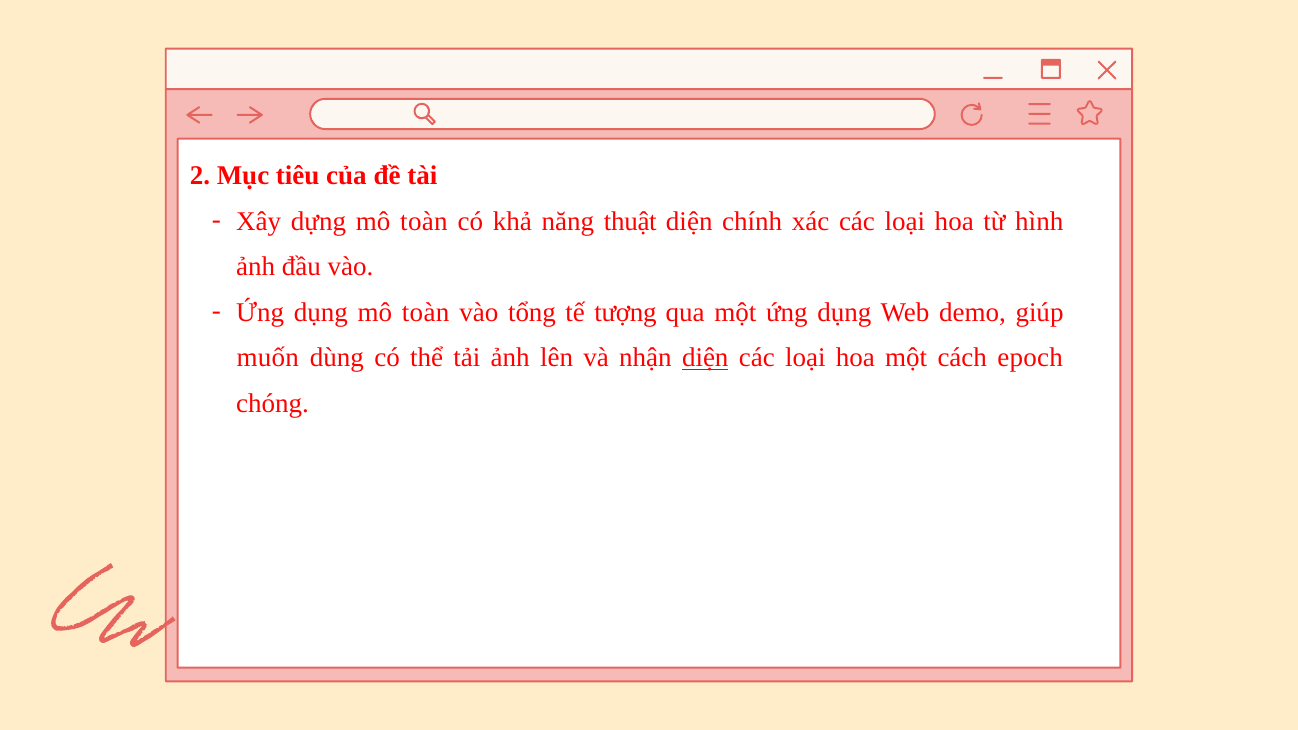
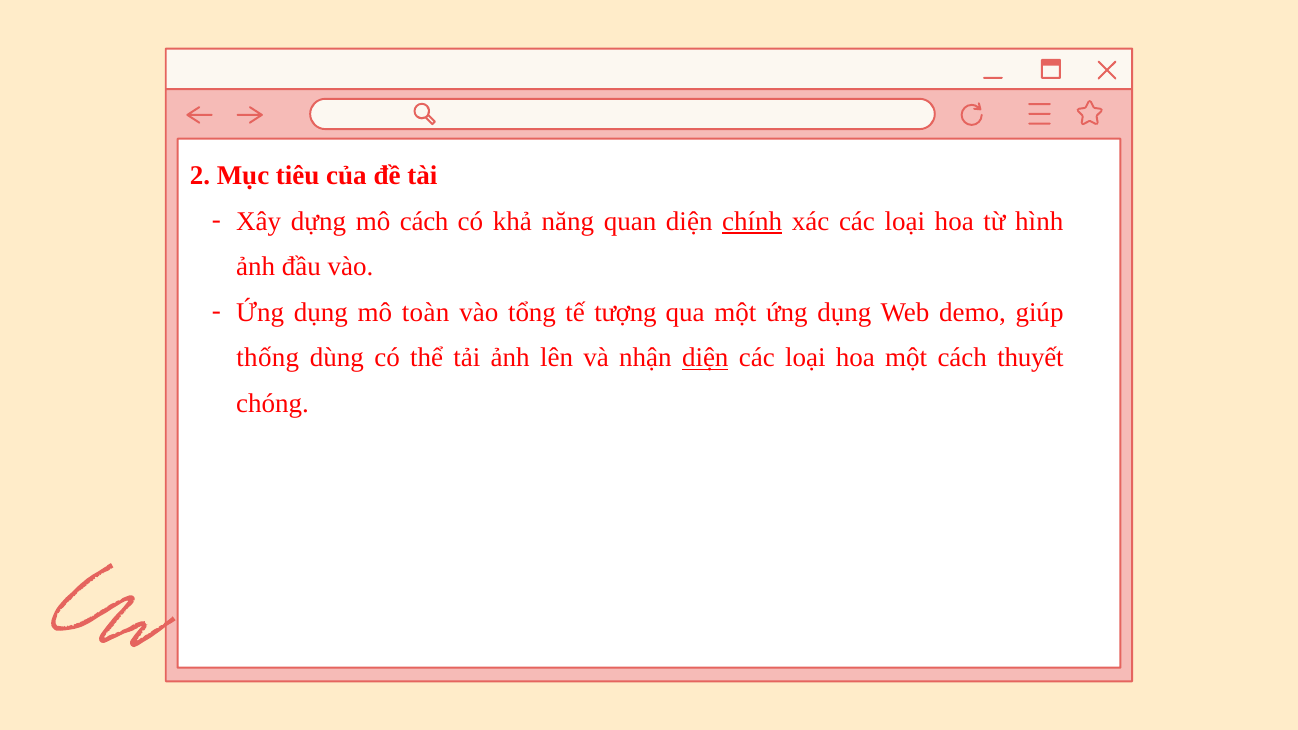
dựng mô toàn: toàn -> cách (424, 222)
thuật: thuật -> quan (630, 222)
chính underline: none -> present (752, 222)
muốn: muốn -> thống (268, 358)
epoch: epoch -> thuyết (1030, 358)
